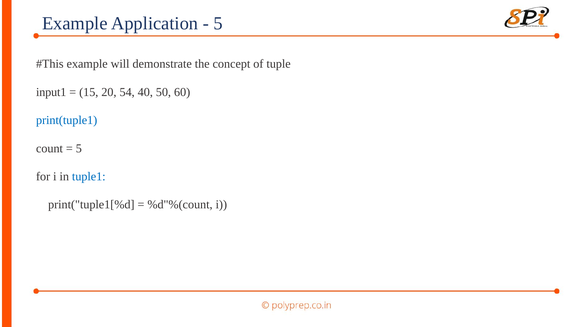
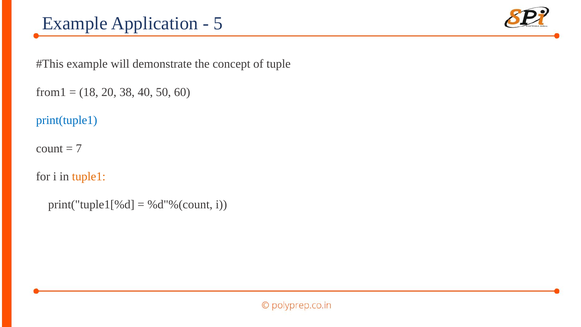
input1: input1 -> from1 (51, 92)
15: 15 -> 18 (89, 92)
54: 54 -> 38 (127, 92)
5: 5 -> 7 (79, 148)
tuple1 colour: blue -> orange (89, 176)
